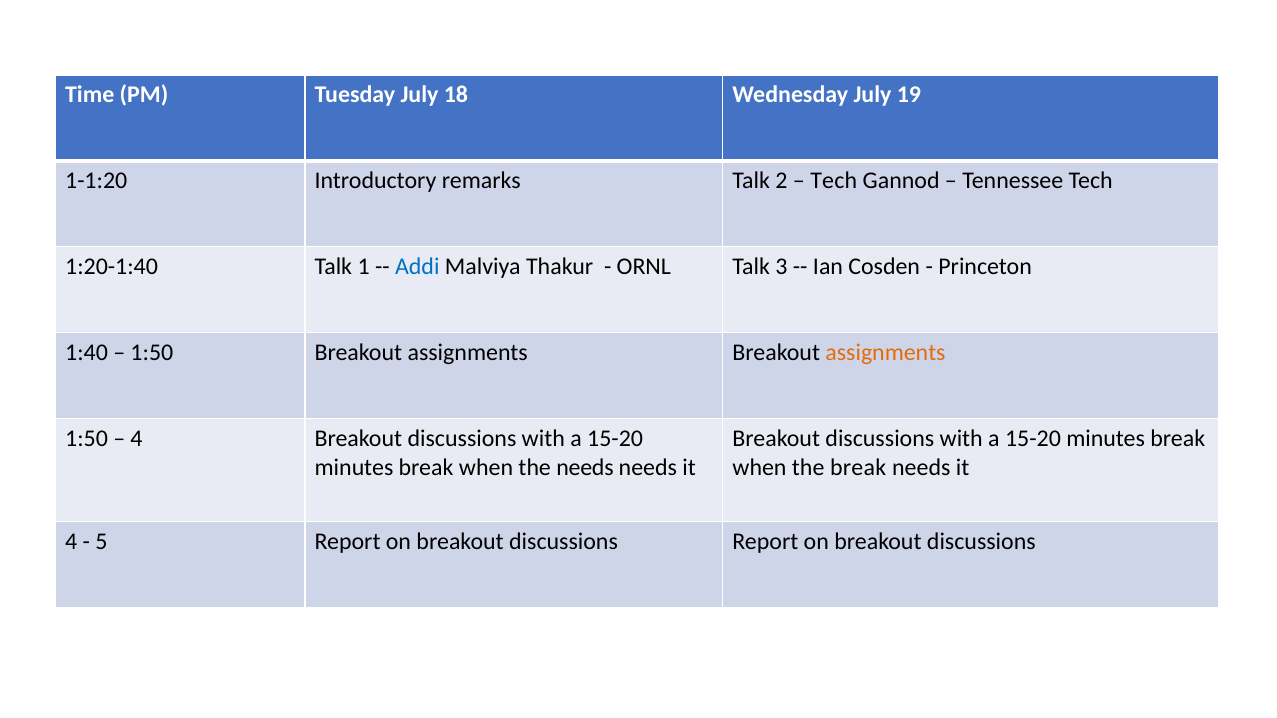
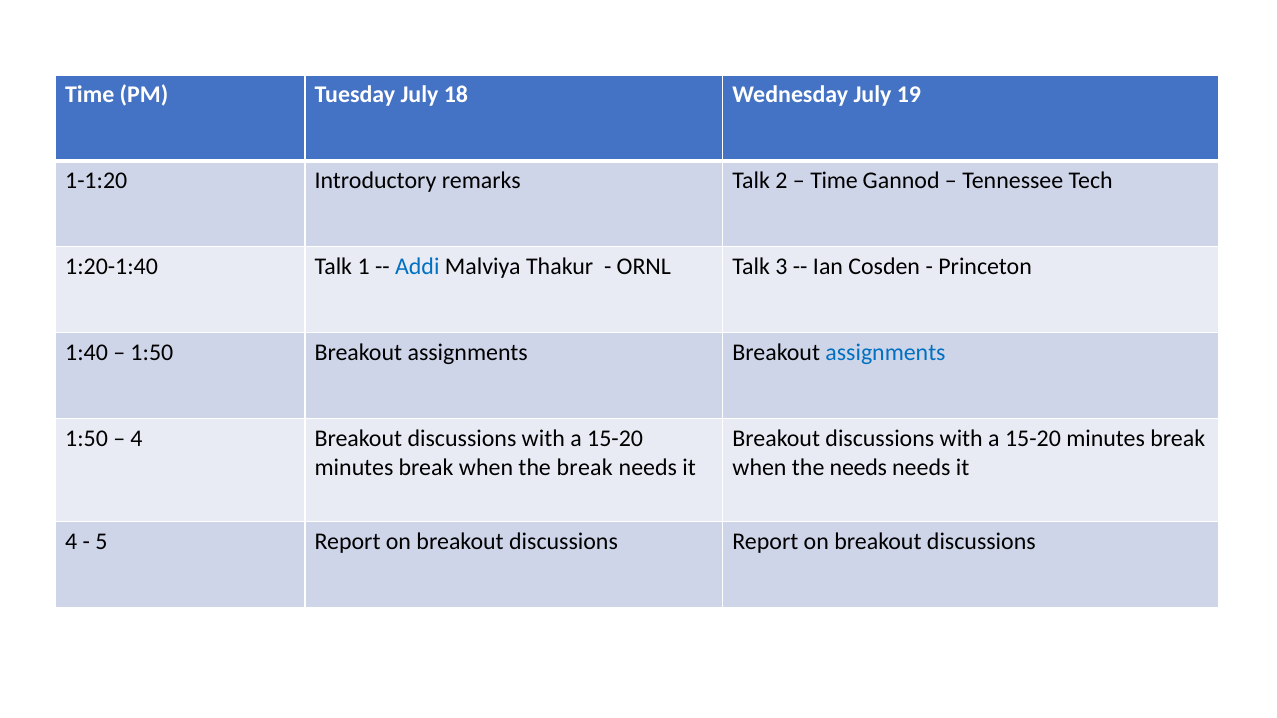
Tech: Tech -> Time (834, 181)
assignments colour: orange -> blue (886, 353)
the needs: needs -> break (585, 468)
the break: break -> needs (858, 468)
